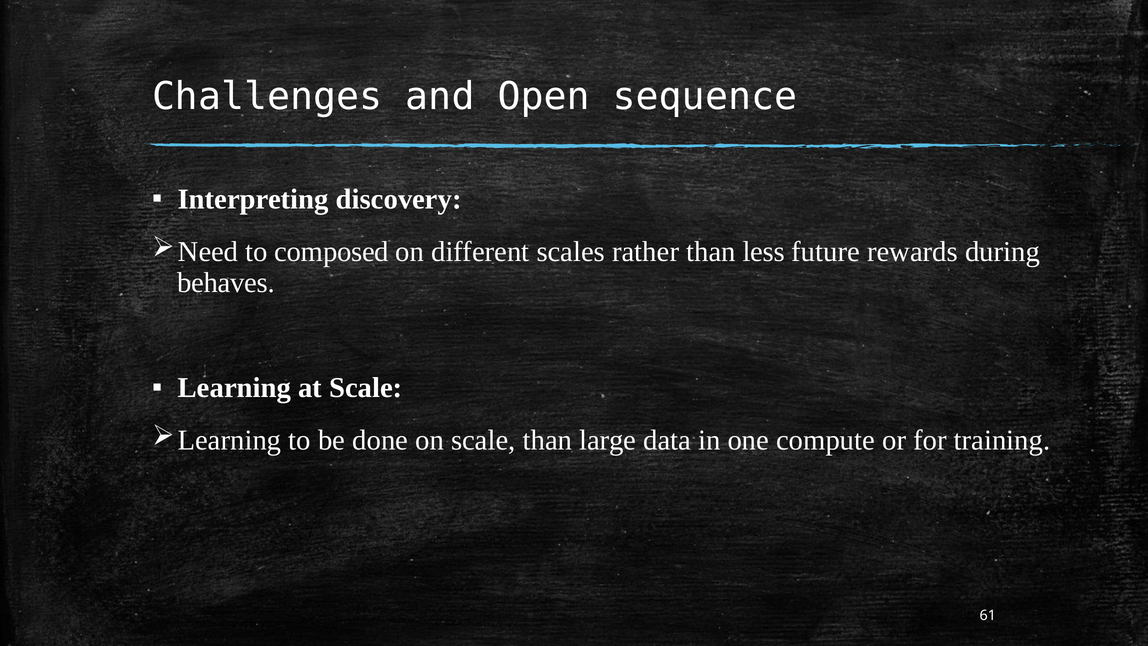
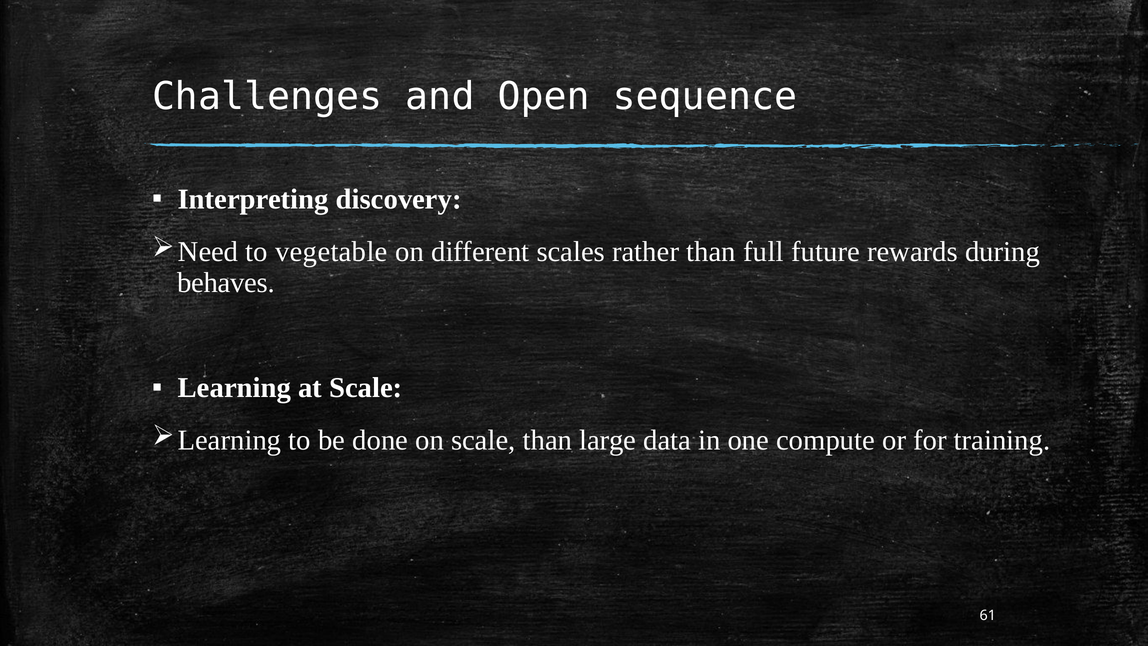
composed: composed -> vegetable (331, 252)
less: less -> full (763, 252)
